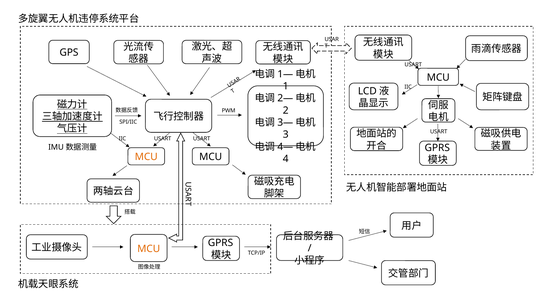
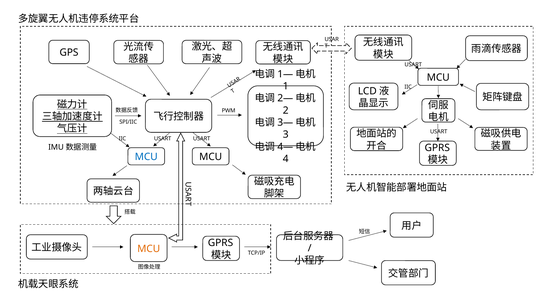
MCU colour: orange -> blue (146, 157)
